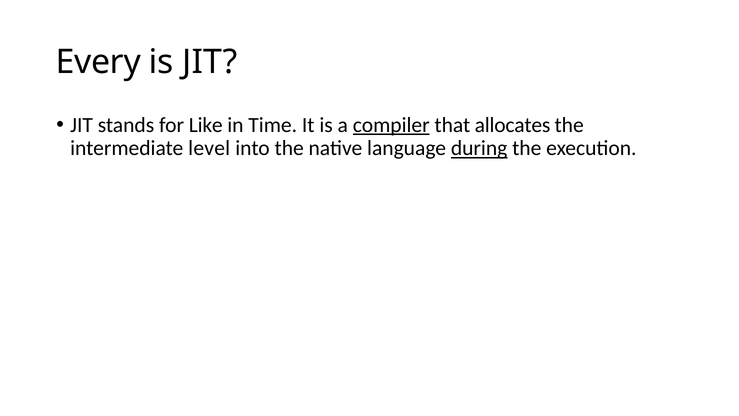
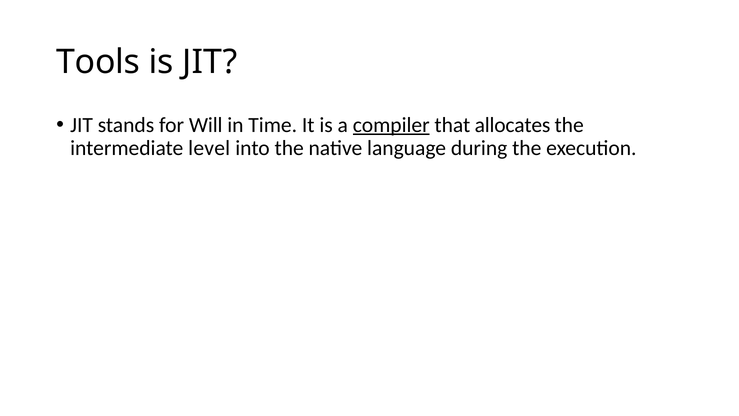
Every: Every -> Tools (98, 62)
Like: Like -> Will (206, 125)
during underline: present -> none (479, 148)
